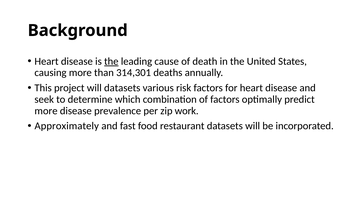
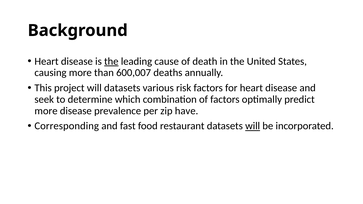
314,301: 314,301 -> 600,007 (134, 73)
work: work -> have (187, 111)
Approximately: Approximately -> Corresponding (67, 126)
will underline: none -> present (253, 126)
